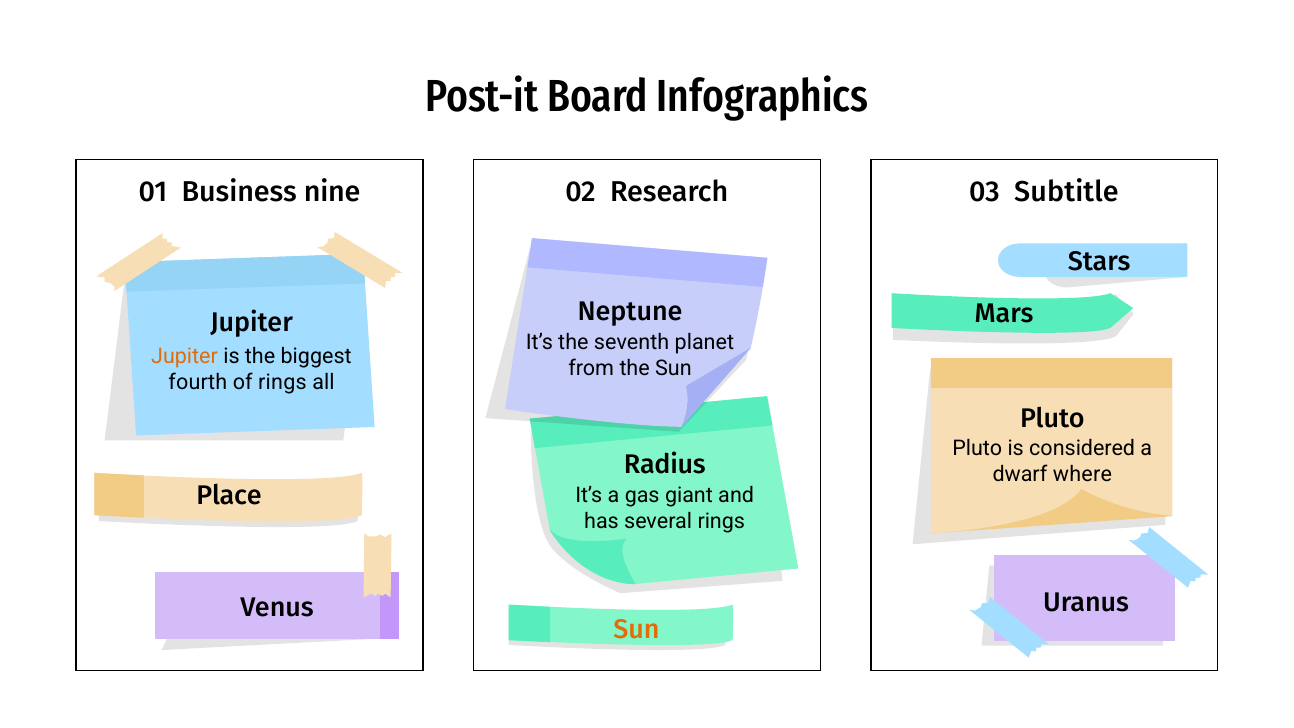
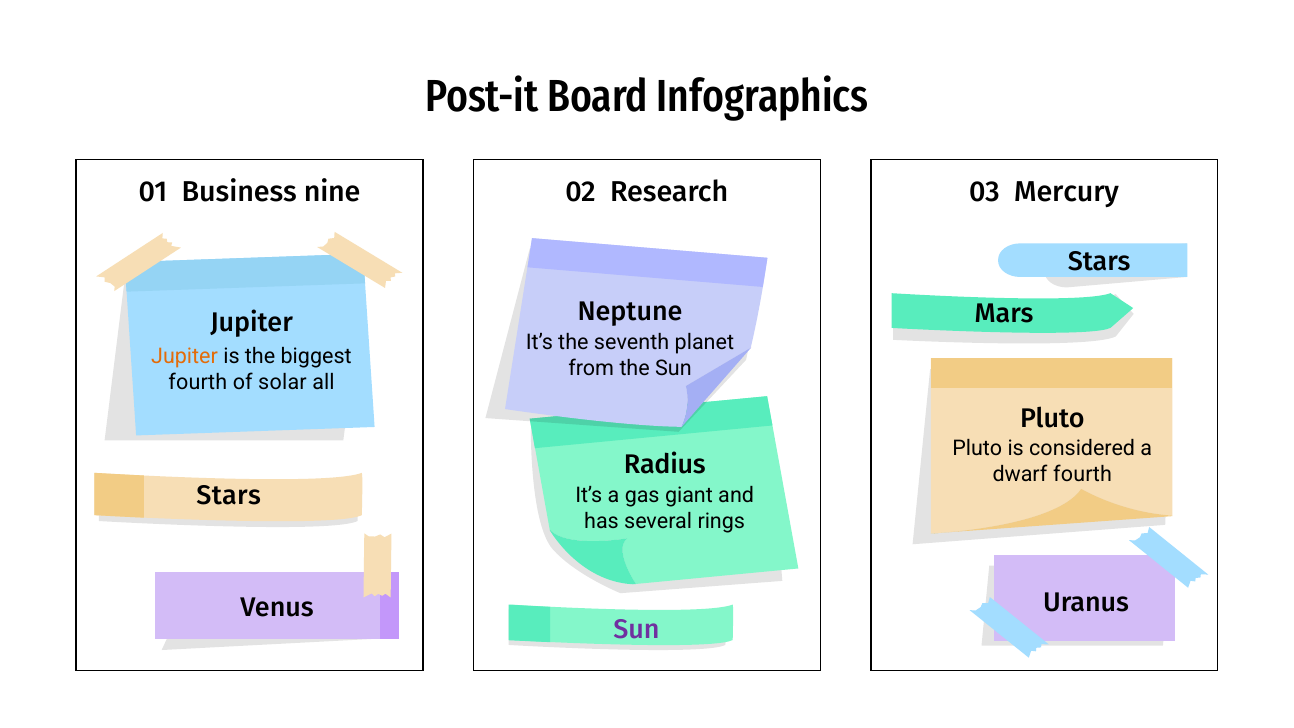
Subtitle: Subtitle -> Mercury (1067, 192)
of rings: rings -> solar (282, 383)
dwarf where: where -> fourth (1083, 475)
Place: Place -> Stars (229, 496)
Sun colour: orange -> purple (636, 629)
